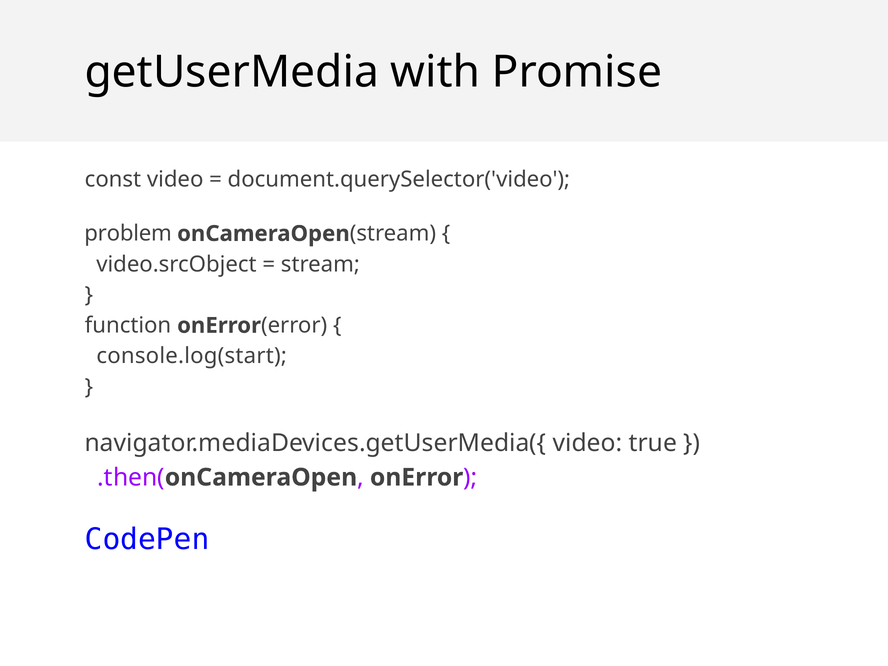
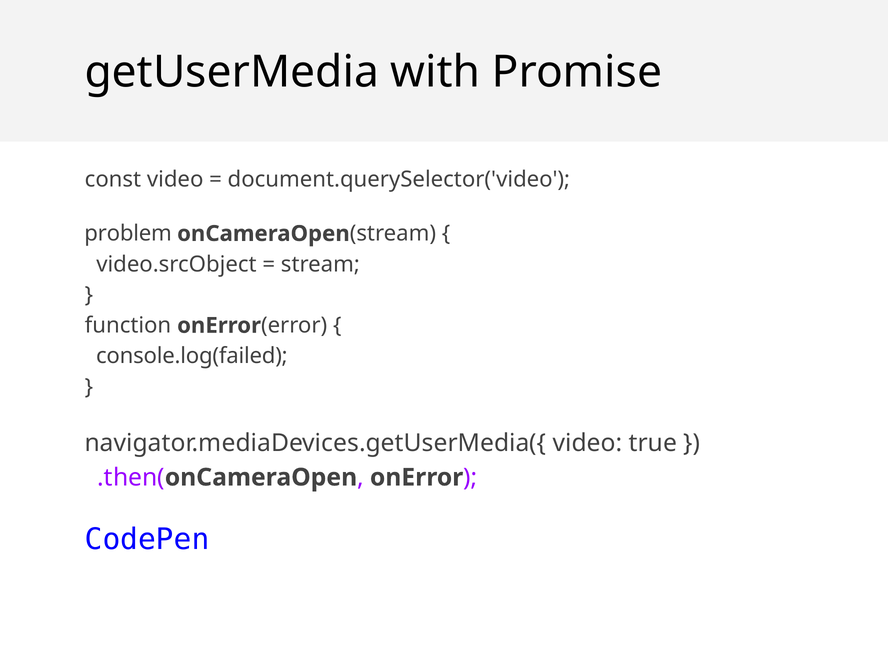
console.log(start: console.log(start -> console.log(failed (192, 356)
